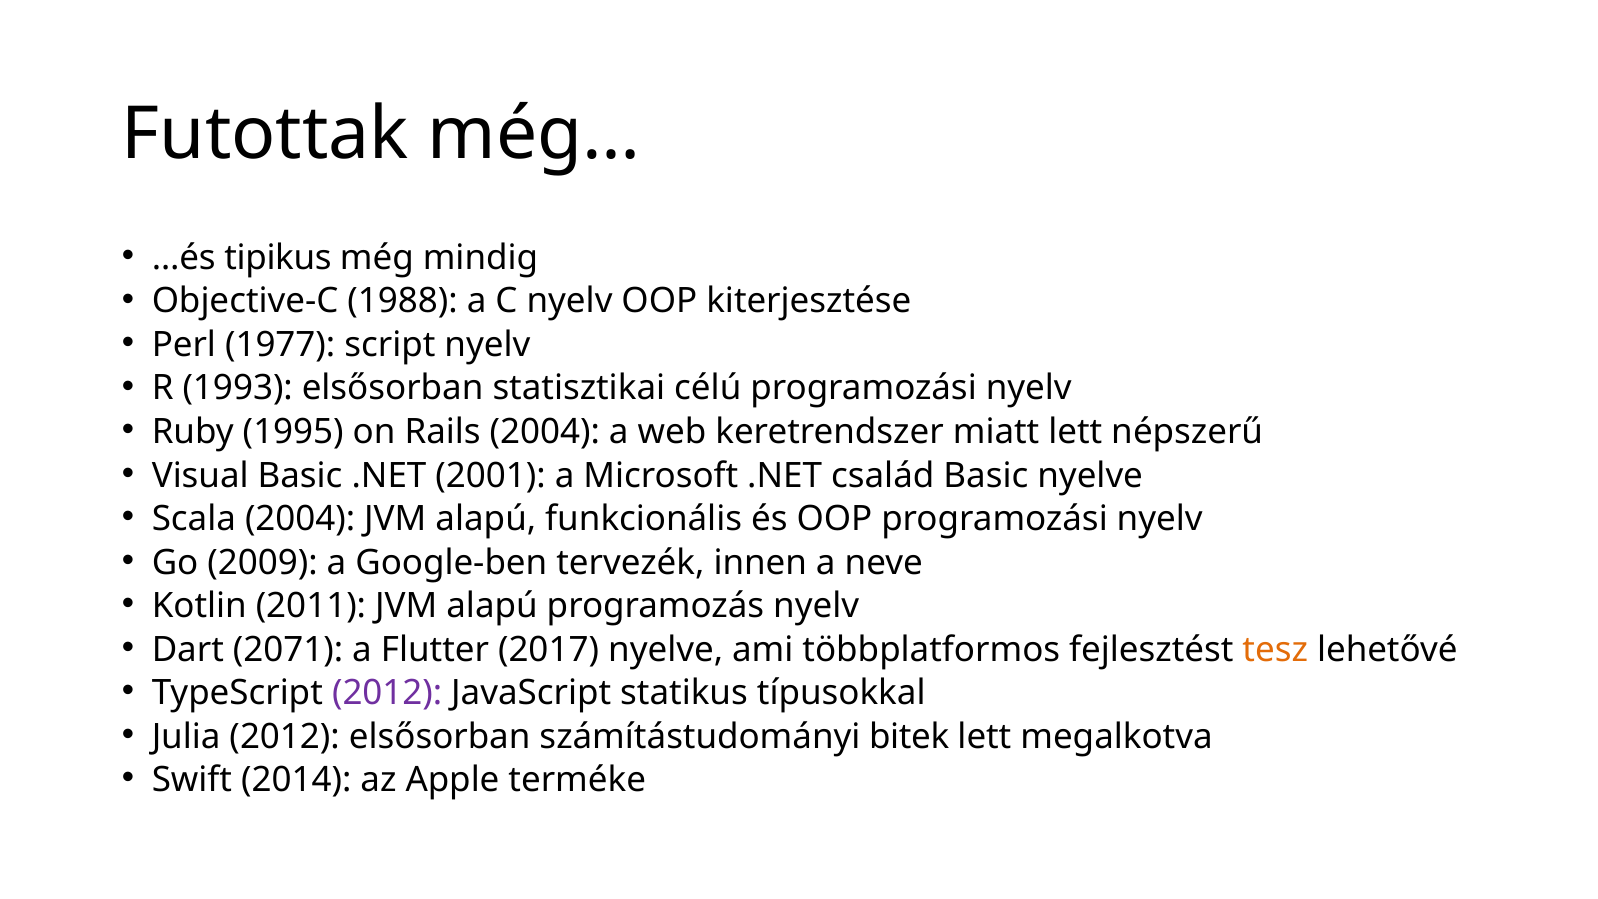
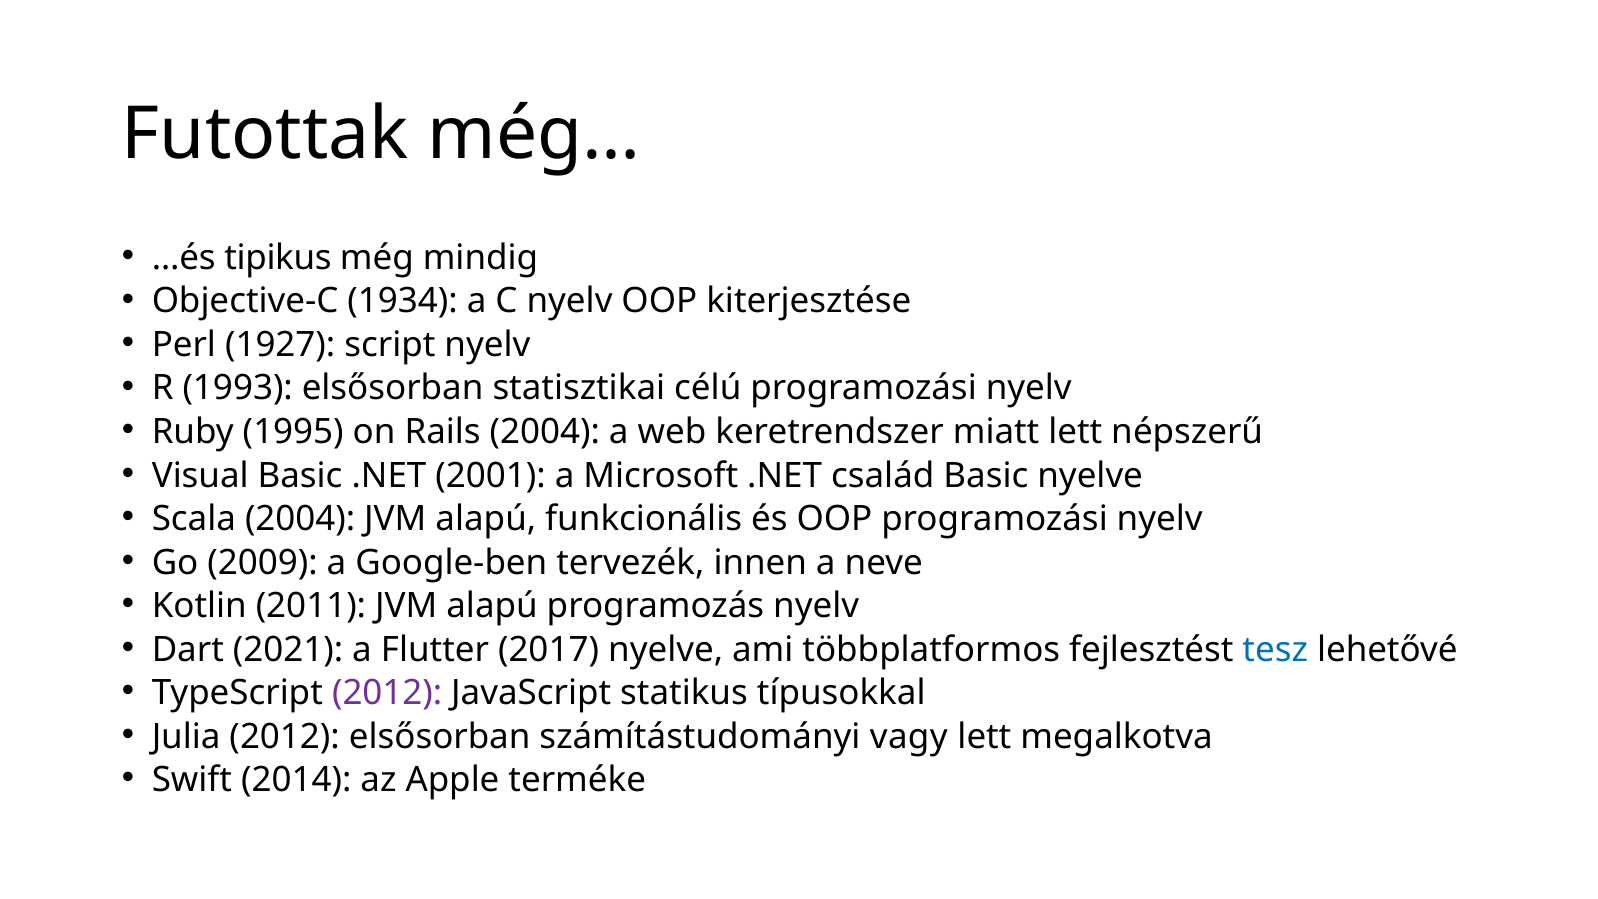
1988: 1988 -> 1934 (403, 301)
1977: 1977 -> 1927 (280, 345)
2071: 2071 -> 2021 (288, 649)
tesz colour: orange -> blue (1275, 649)
bitek: bitek -> vagy (909, 736)
